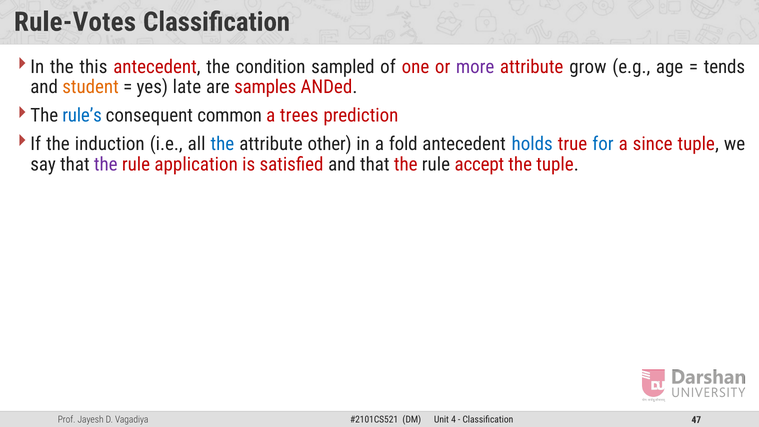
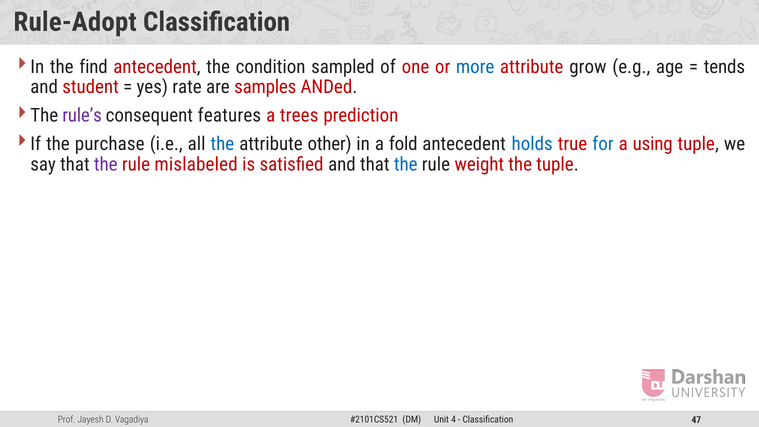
Rule-Votes: Rule-Votes -> Rule-Adopt (75, 22)
this: this -> find (94, 67)
more colour: purple -> blue (475, 67)
student colour: orange -> red (91, 87)
late: late -> rate (187, 87)
rule’s colour: blue -> purple (82, 116)
common: common -> features (229, 116)
induction: induction -> purchase (110, 144)
since: since -> using (653, 144)
application: application -> mislabeled (196, 164)
the colour: red -> blue (406, 164)
accept: accept -> weight (479, 164)
